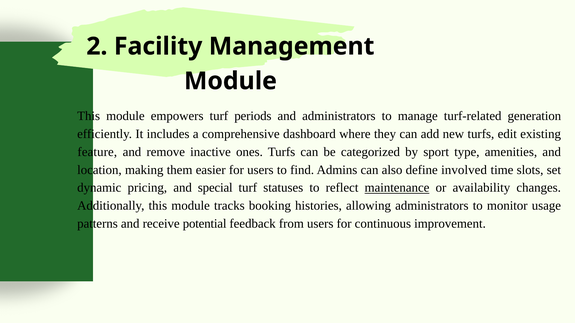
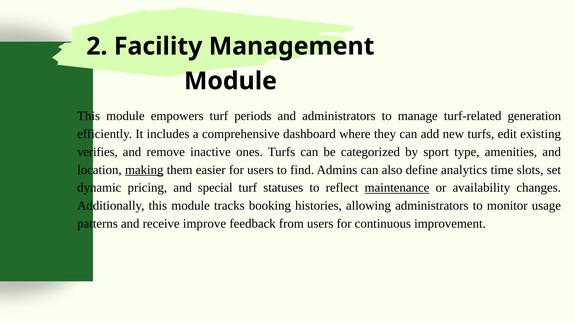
feature: feature -> verifies (97, 152)
making underline: none -> present (144, 170)
involved: involved -> analytics (464, 170)
potential: potential -> improve (205, 224)
